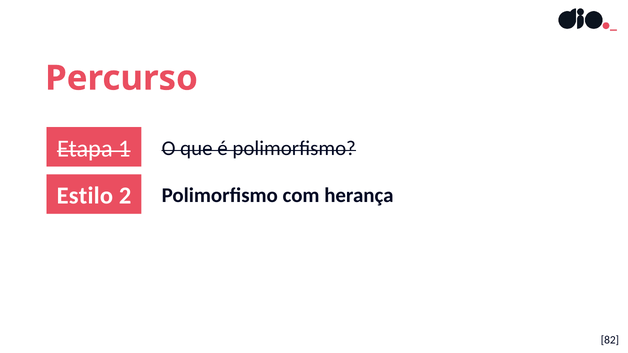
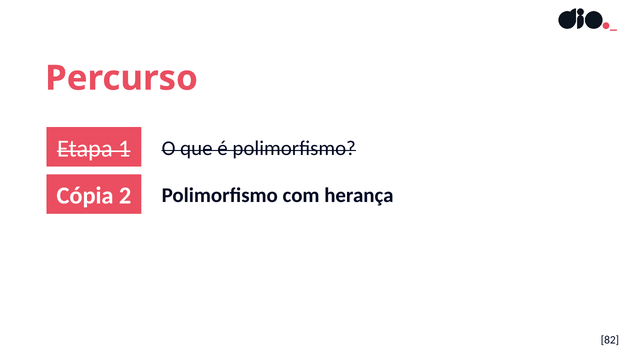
Estilo: Estilo -> Cópia (85, 196)
